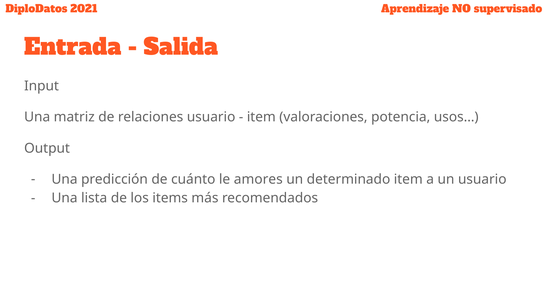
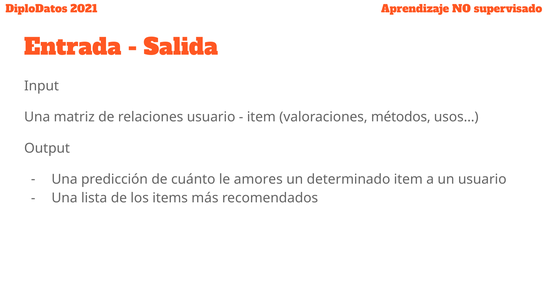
potencia: potencia -> métodos (401, 117)
